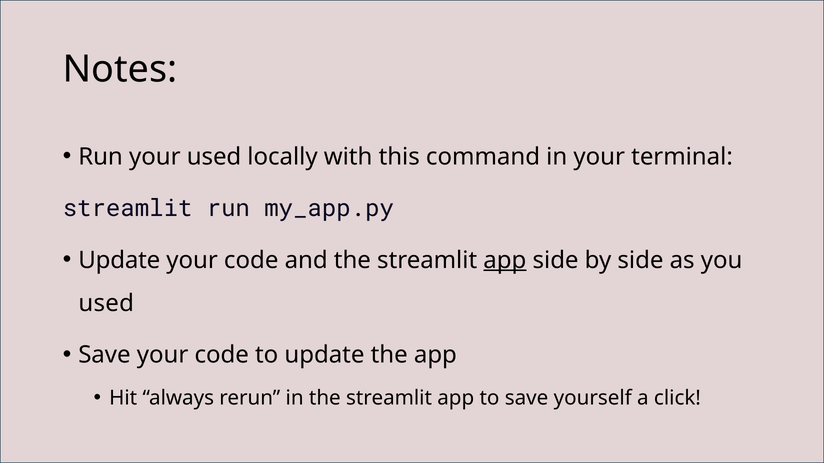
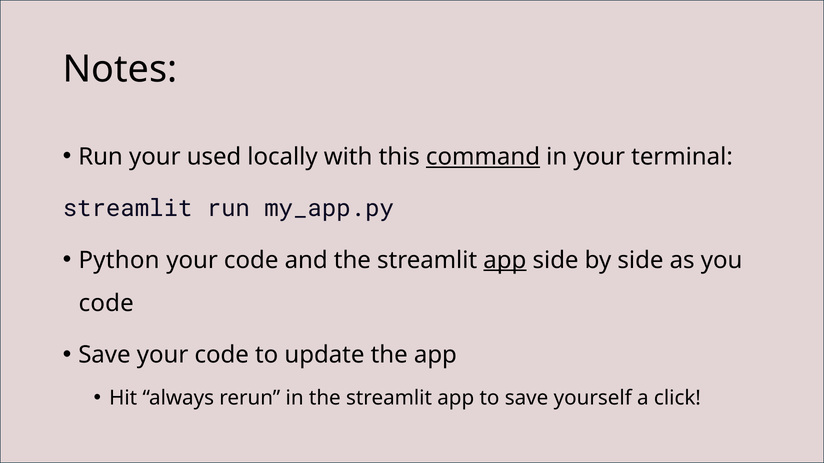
command underline: none -> present (483, 157)
Update: Update -> Python (119, 260)
used: used -> code (106, 304)
